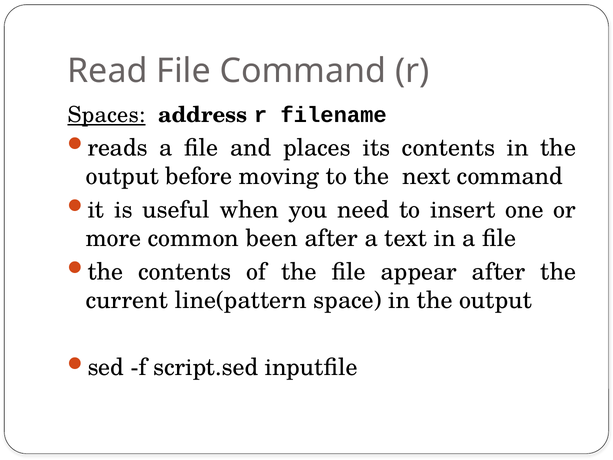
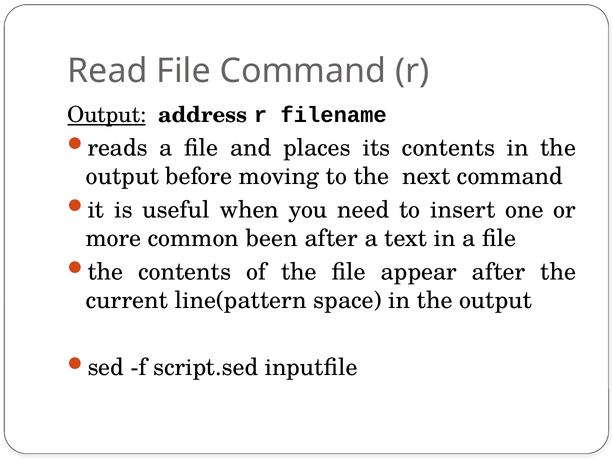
Spaces: Spaces -> Output (107, 115)
